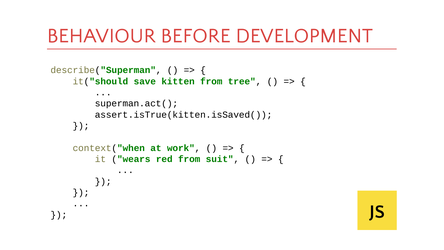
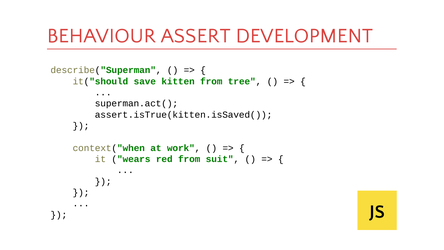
BEFORE: BEFORE -> ASSERT (196, 36)
